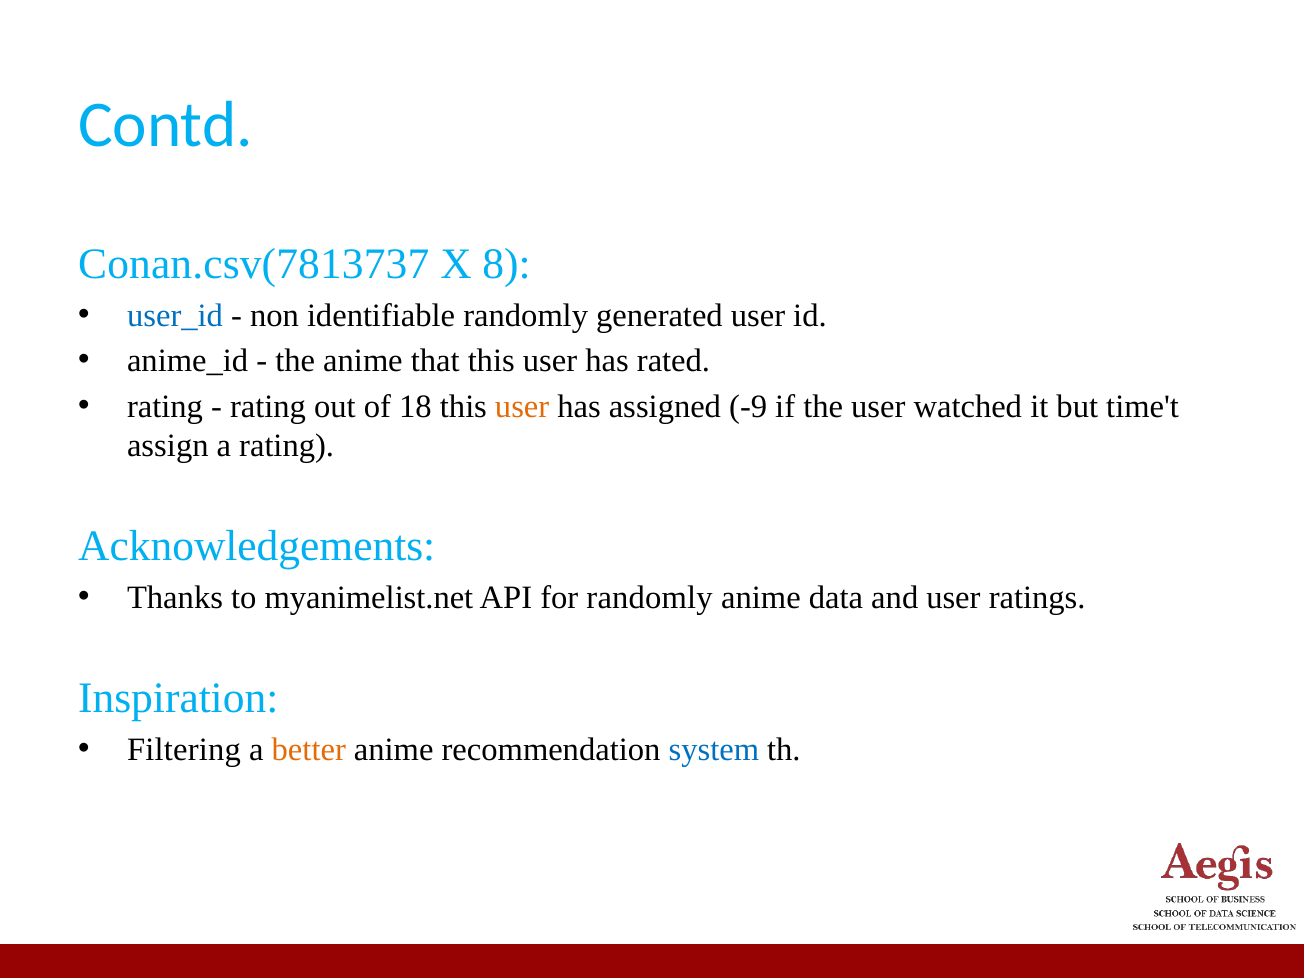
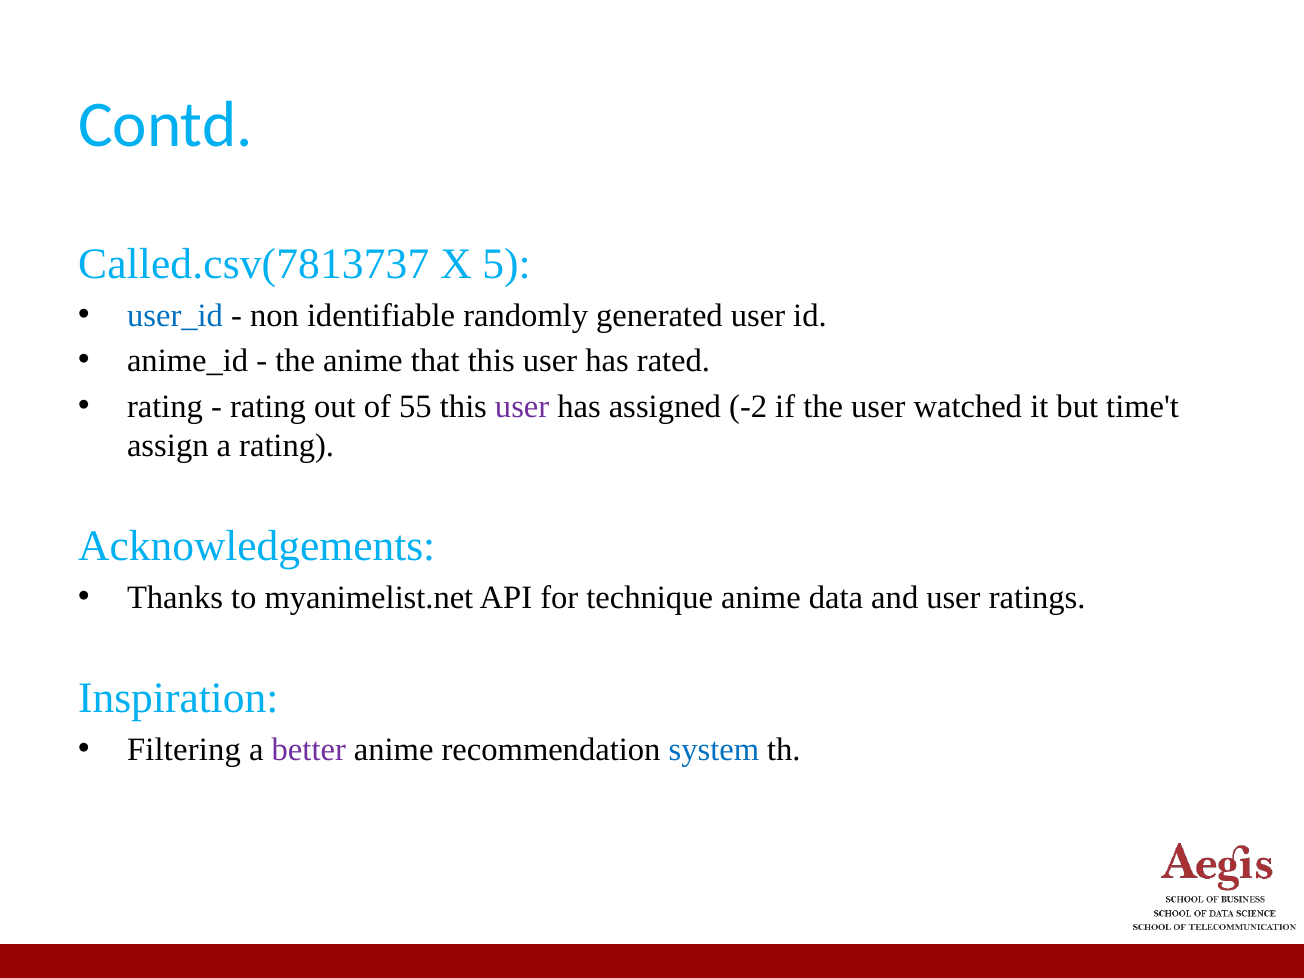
Conan.csv(7813737: Conan.csv(7813737 -> Called.csv(7813737 (254, 264)
8: 8 -> 5 (507, 264)
18: 18 -> 55 (415, 407)
user colour: orange -> purple (522, 407)
-9: -9 -> -2 (748, 407)
for randomly: randomly -> technique (650, 598)
better colour: orange -> purple (309, 750)
